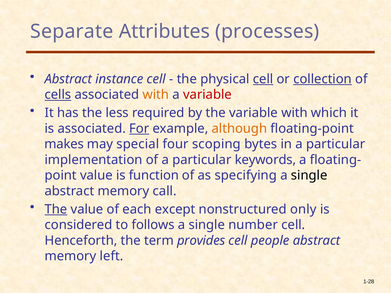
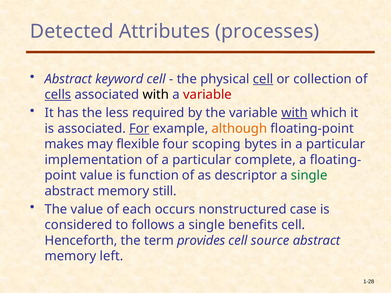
Separate: Separate -> Detected (72, 31)
instance: instance -> keyword (119, 79)
collection underline: present -> none (323, 79)
with colour: orange -> black (156, 95)
with underline: none -> present (294, 113)
special: special -> flexible (138, 144)
keywords: keywords -> complete (265, 160)
specifying: specifying -> descriptor (246, 176)
single colour: black -> green (309, 176)
call: call -> still (165, 191)
The underline: present -> none (56, 209)
except: except -> occurs (175, 209)
only: only -> case (303, 209)
number: number -> benefits (253, 225)
people: people -> source (270, 241)
